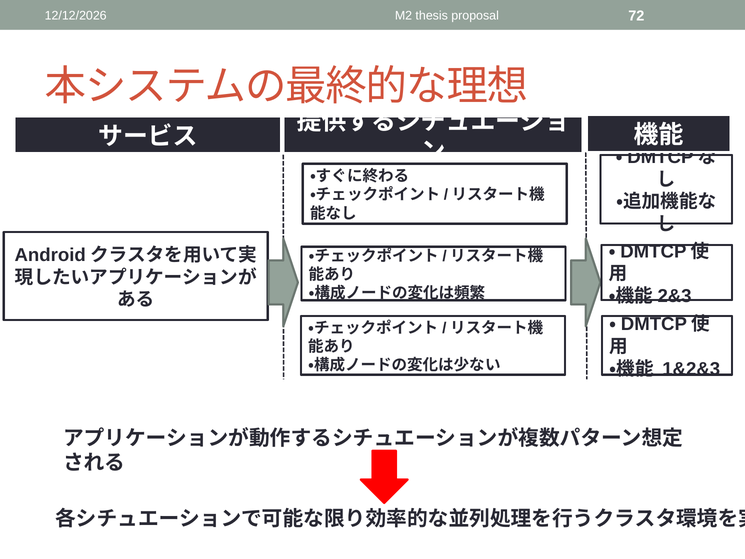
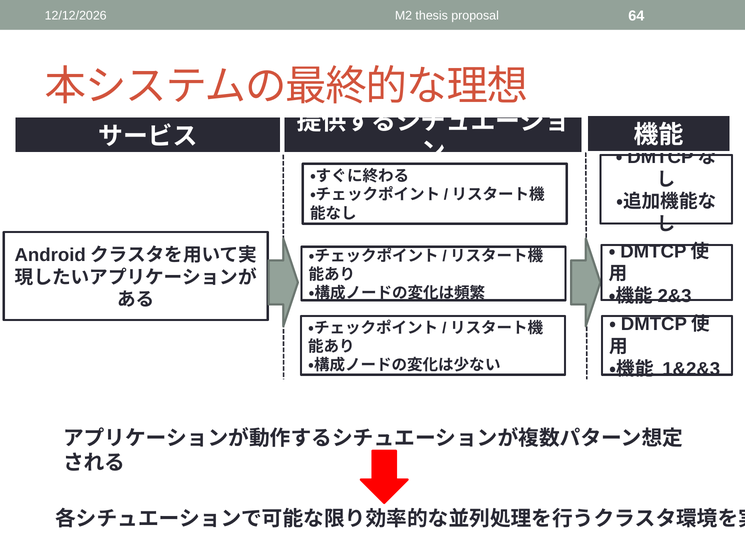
72: 72 -> 64 (636, 16)
